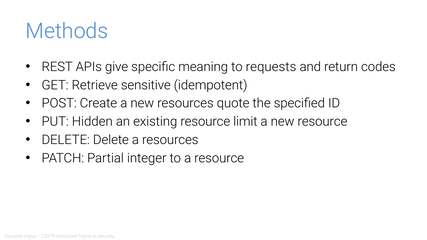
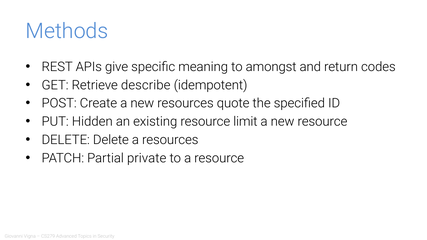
requests: requests -> amongst (271, 67)
sensitive: sensitive -> describe (146, 85)
integer: integer -> private (147, 158)
